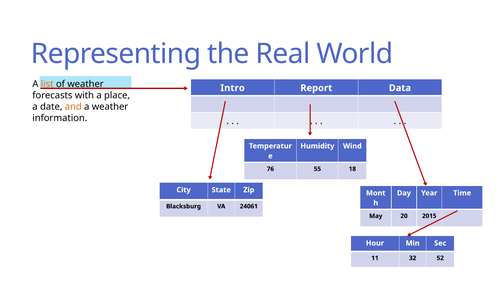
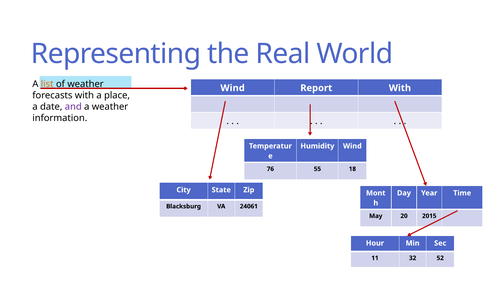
Intro: Intro -> Wind (233, 88)
Report Data: Data -> With (400, 88)
and colour: orange -> purple (73, 107)
